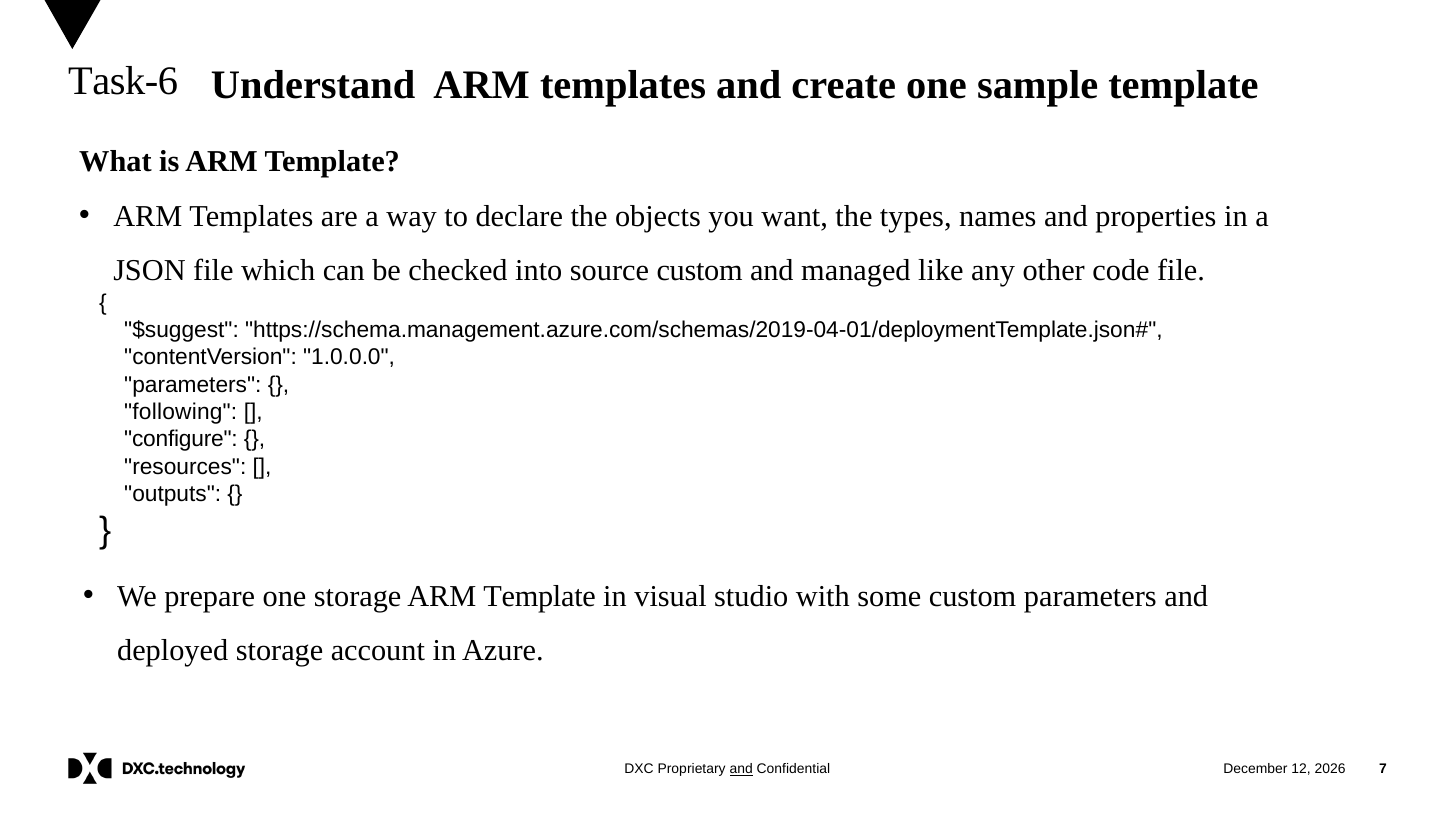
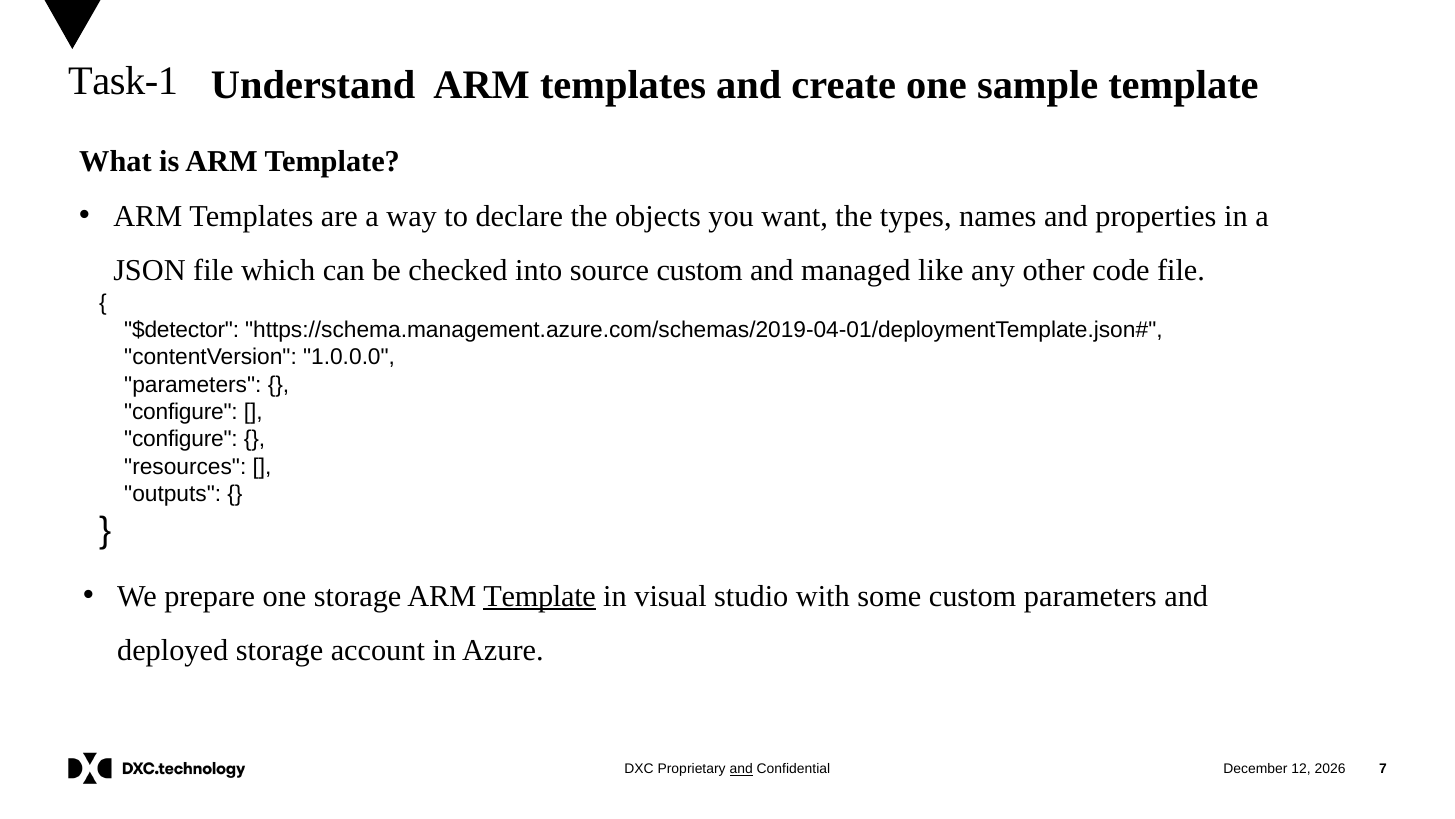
Task-6: Task-6 -> Task-1 (123, 81)
$suggest: $suggest -> $detector (182, 330)
following: following -> configure (181, 412)
Template underline: none -> present (540, 596)
